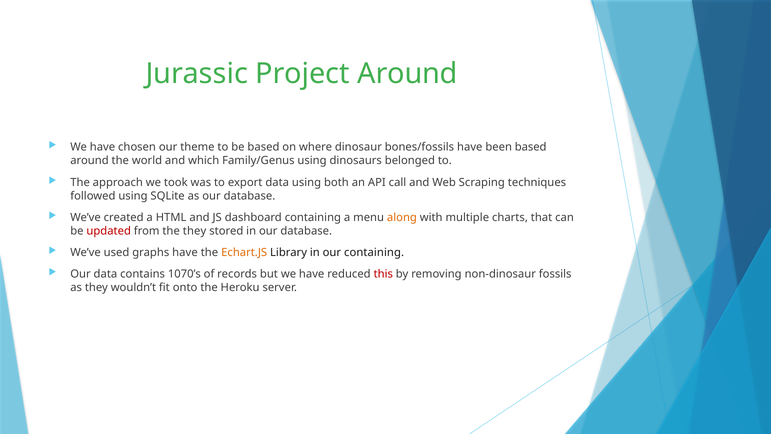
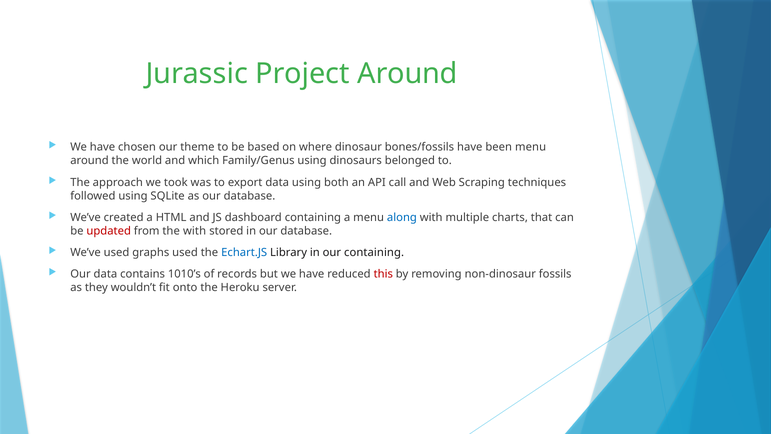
been based: based -> menu (531, 147)
along colour: orange -> blue (402, 217)
the they: they -> with (195, 231)
graphs have: have -> used (185, 252)
Echart.JS colour: orange -> blue (244, 252)
1070’s: 1070’s -> 1010’s (184, 274)
